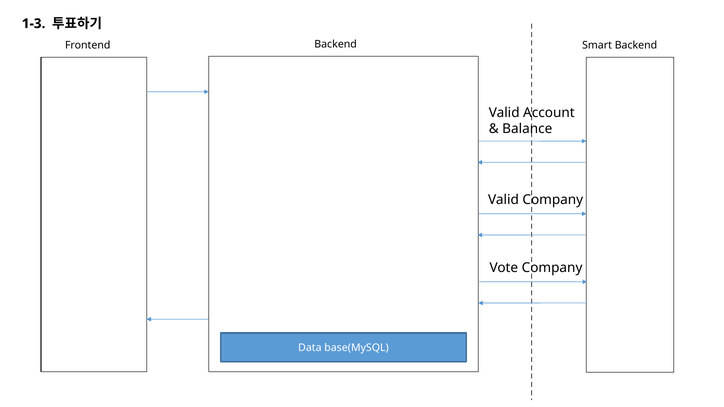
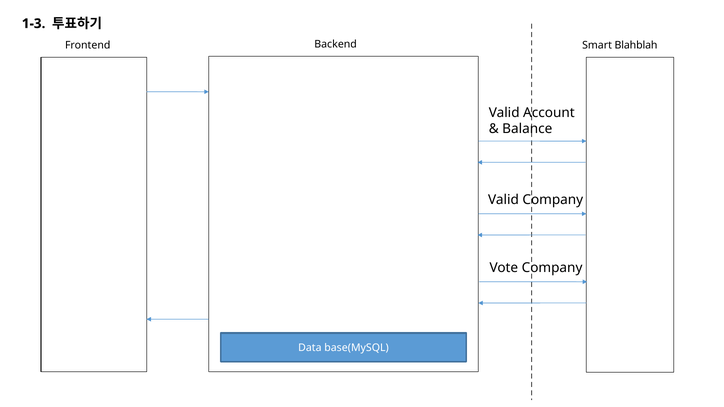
Smart Backend: Backend -> Blahblah (636, 45)
